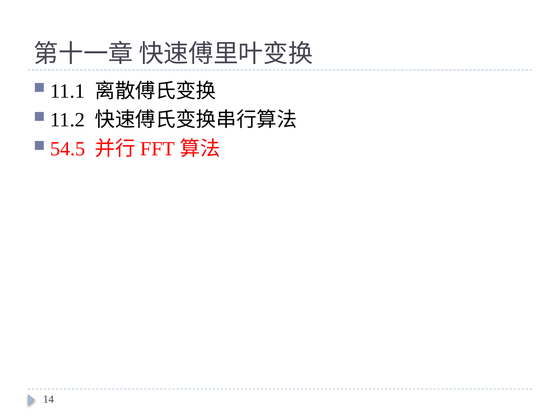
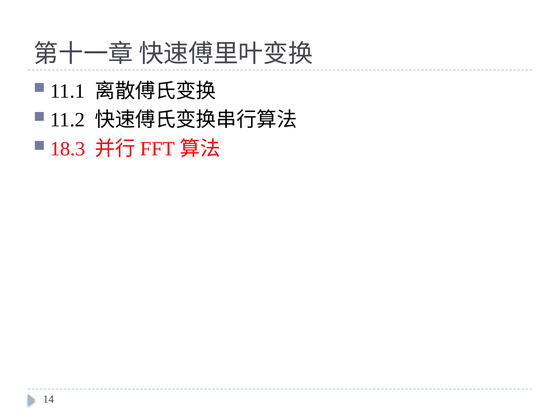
54.5: 54.5 -> 18.3 (68, 149)
